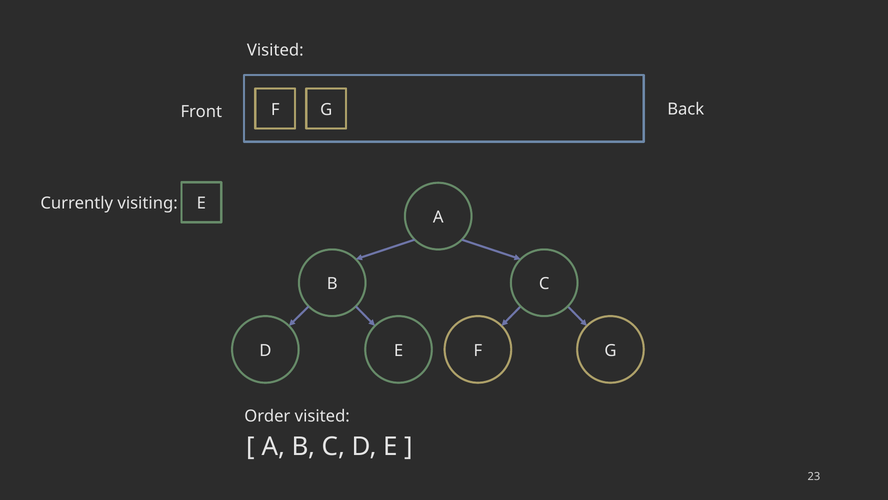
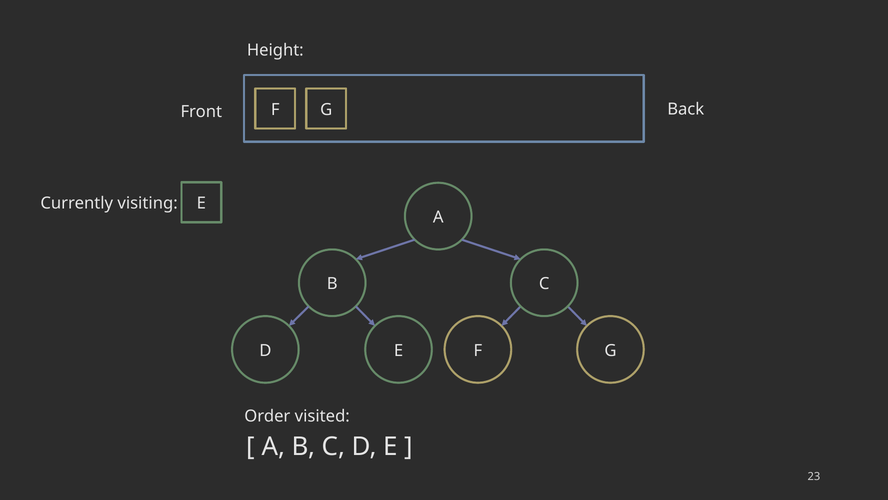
Visited: Visited -> Height (275, 50)
